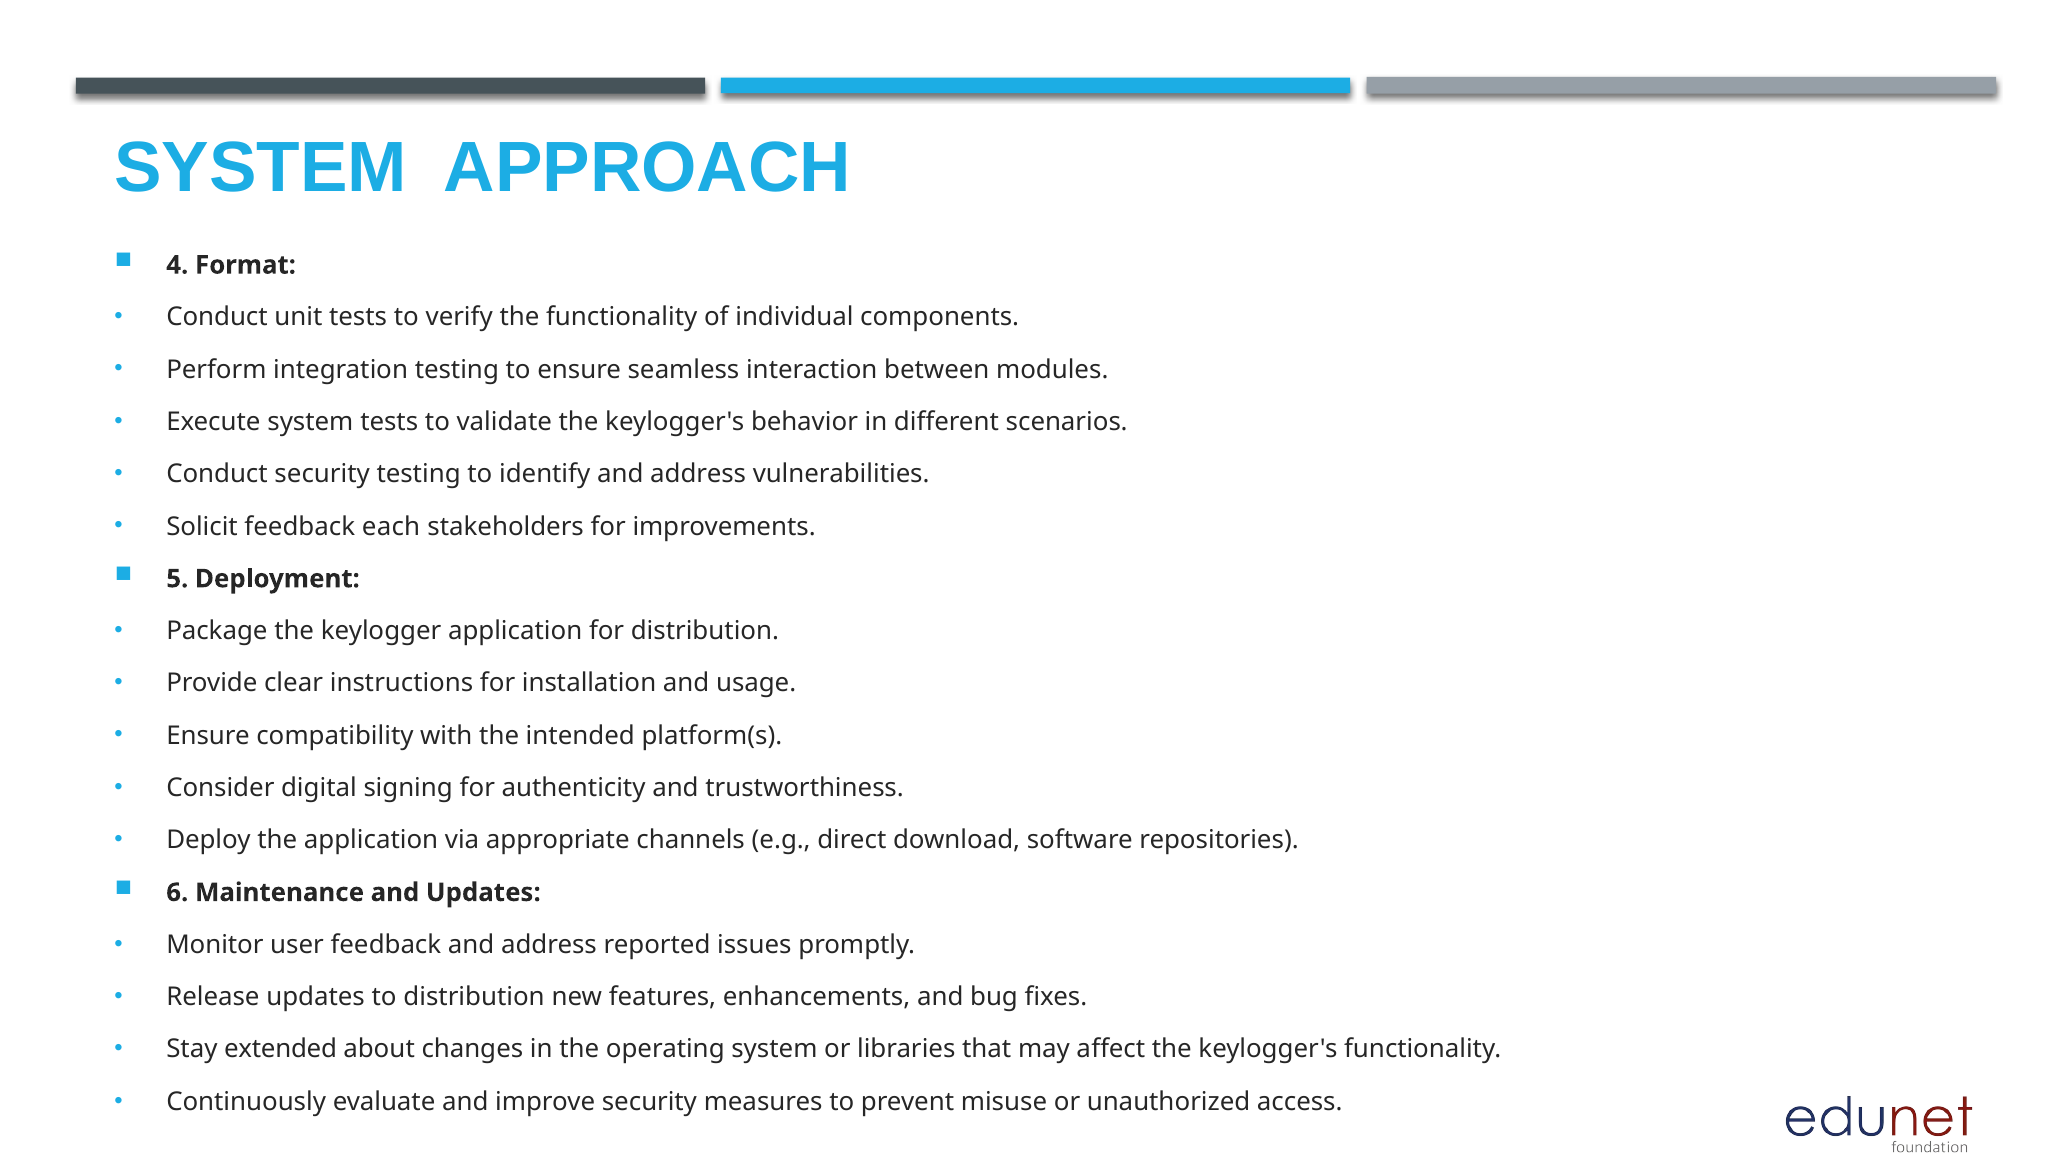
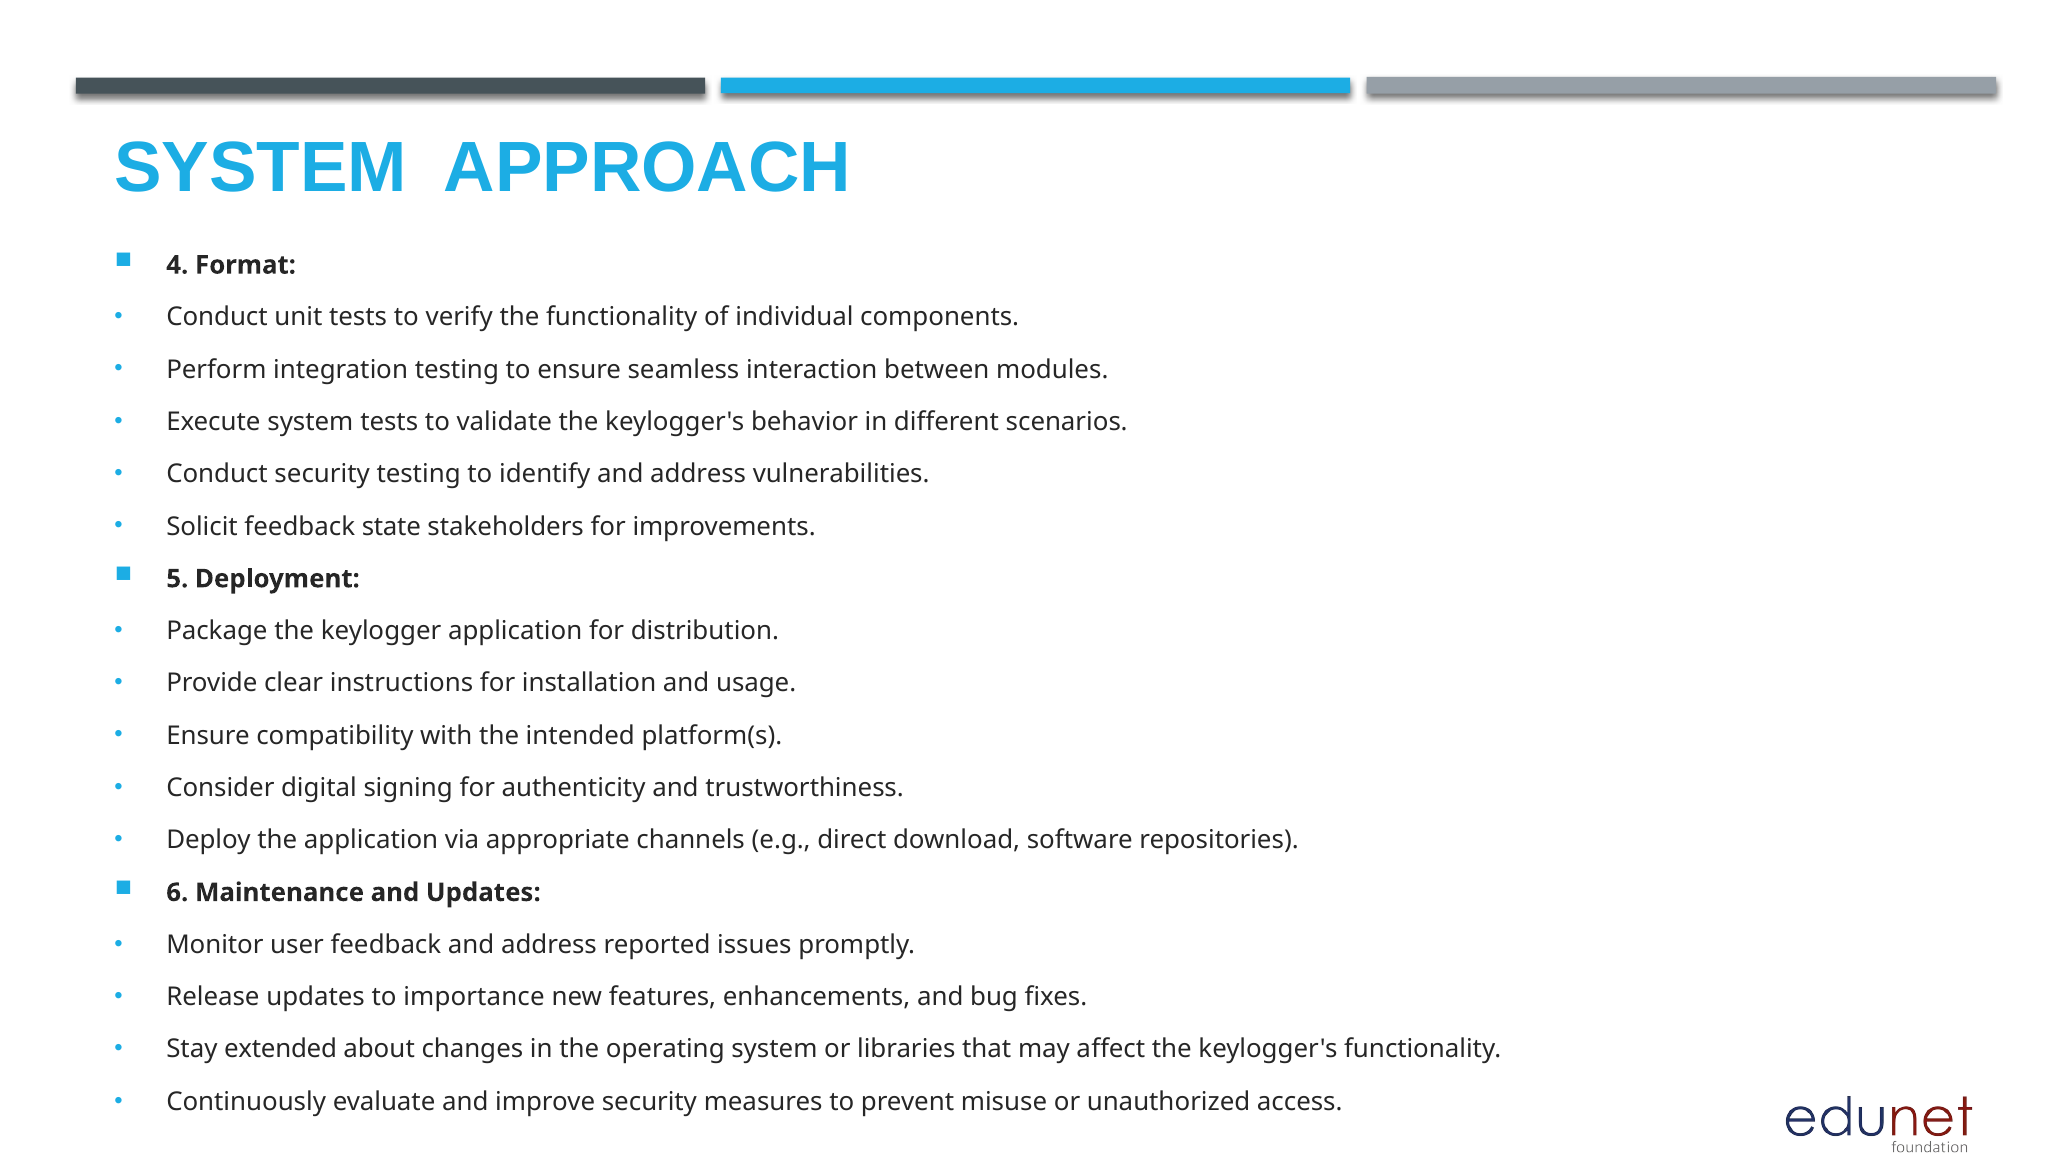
each: each -> state (391, 527)
to distribution: distribution -> importance (474, 998)
